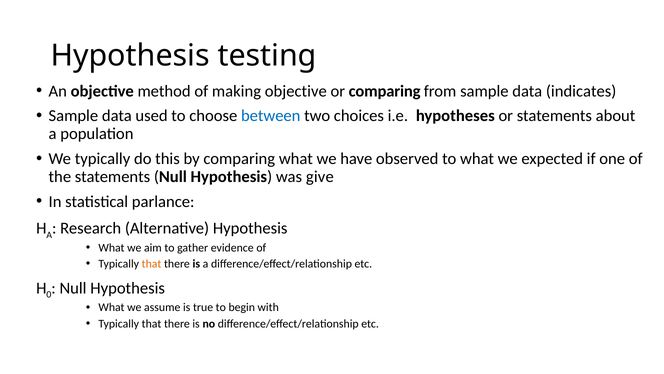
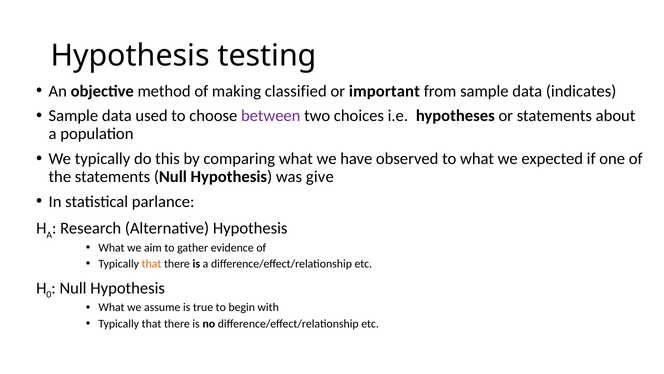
making objective: objective -> classified (296, 91)
or comparing: comparing -> important (384, 91)
between colour: blue -> purple (271, 116)
